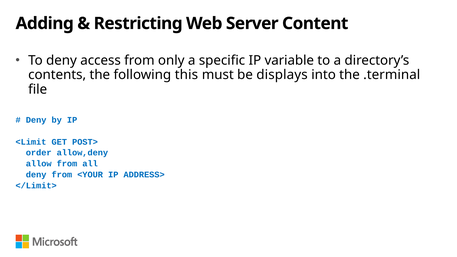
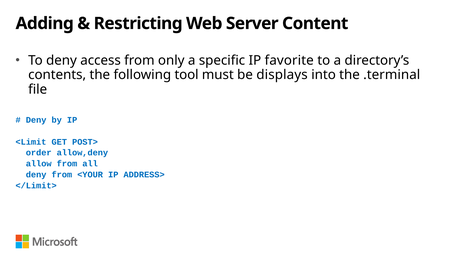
variable: variable -> favorite (289, 61)
this: this -> tool (187, 75)
